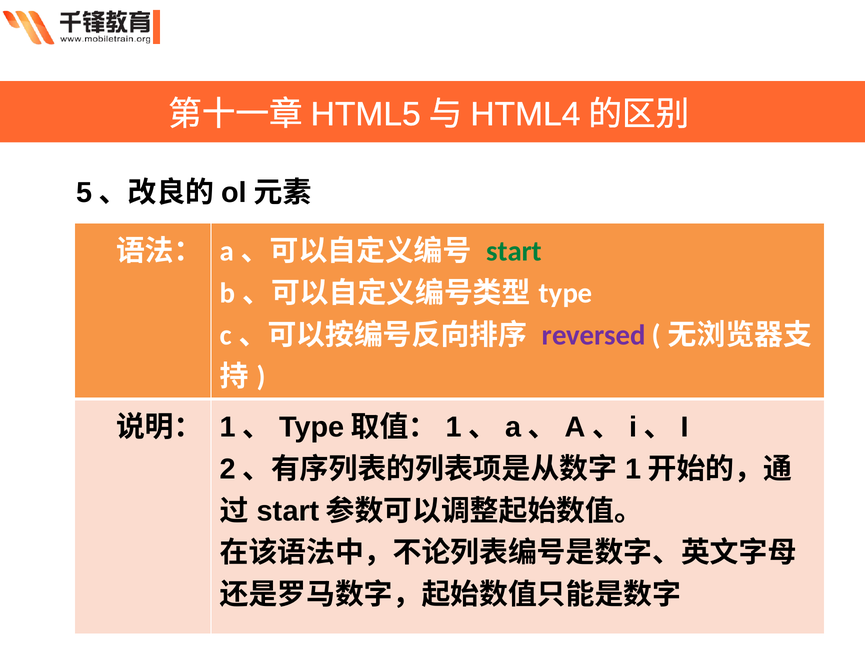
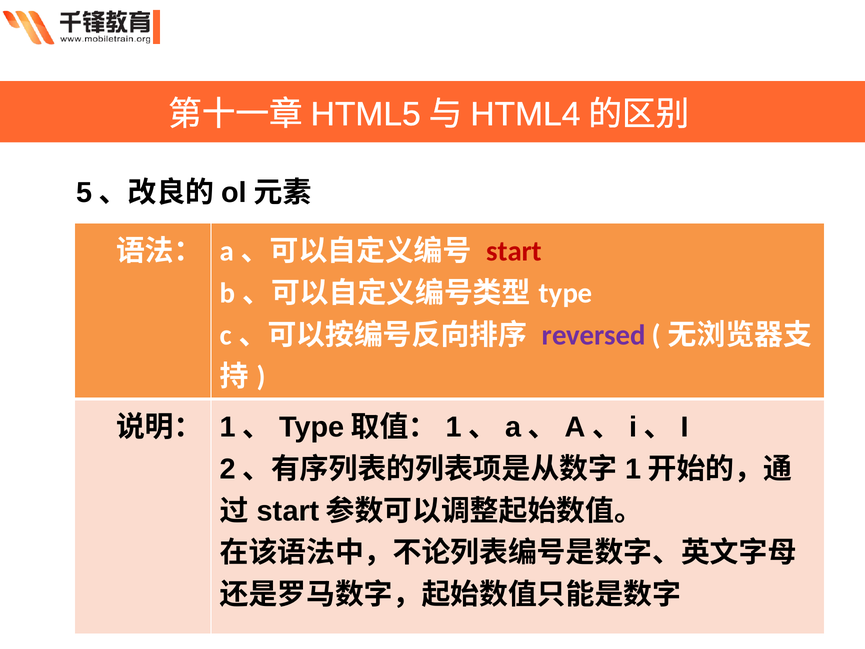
start colour: green -> red (514, 251)
